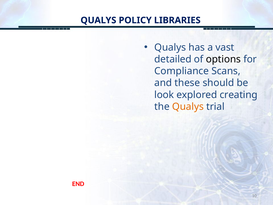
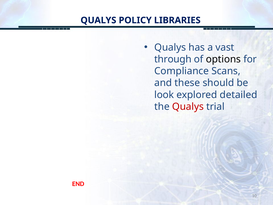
detailed: detailed -> through (173, 59)
creating: creating -> detailed (239, 95)
Qualys colour: orange -> red (188, 106)
